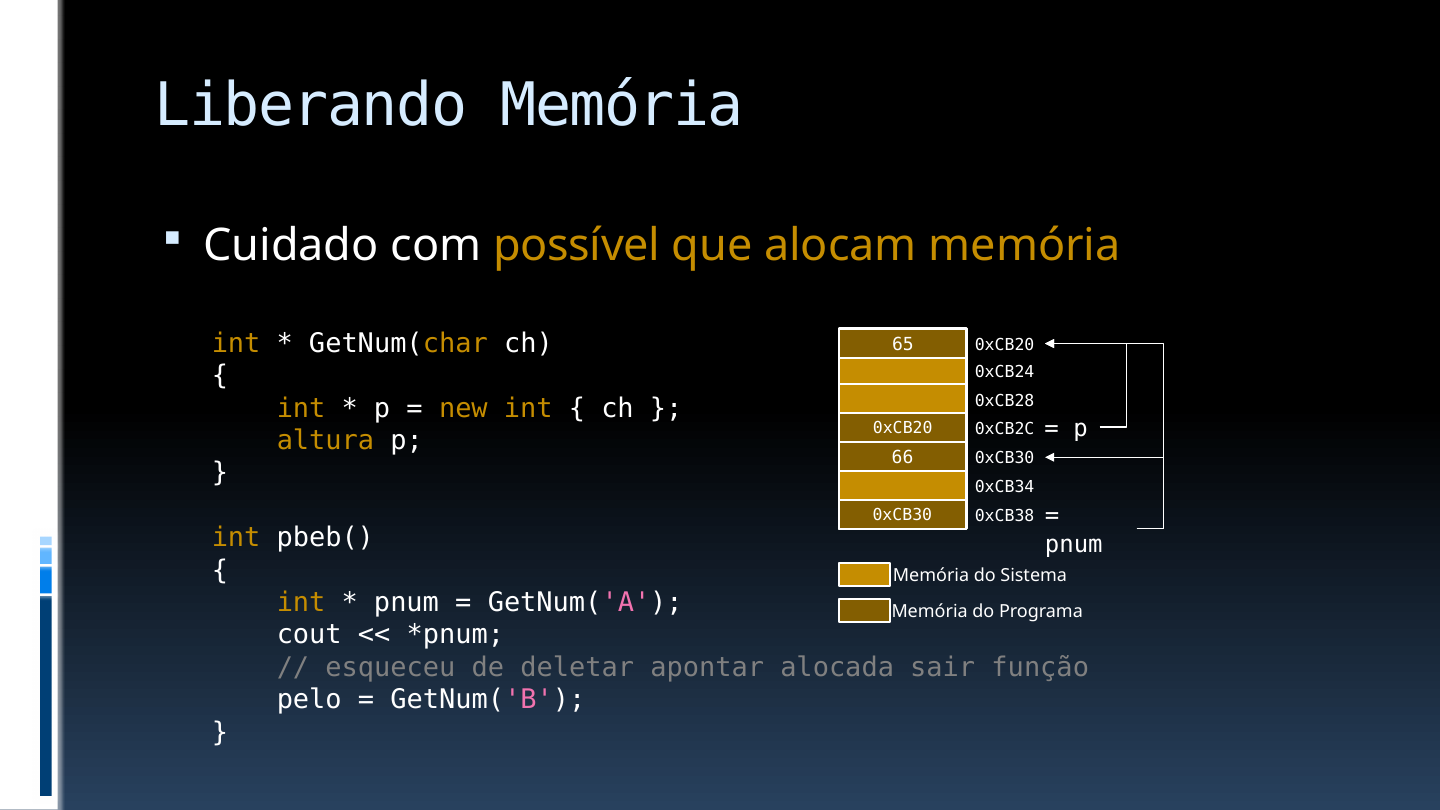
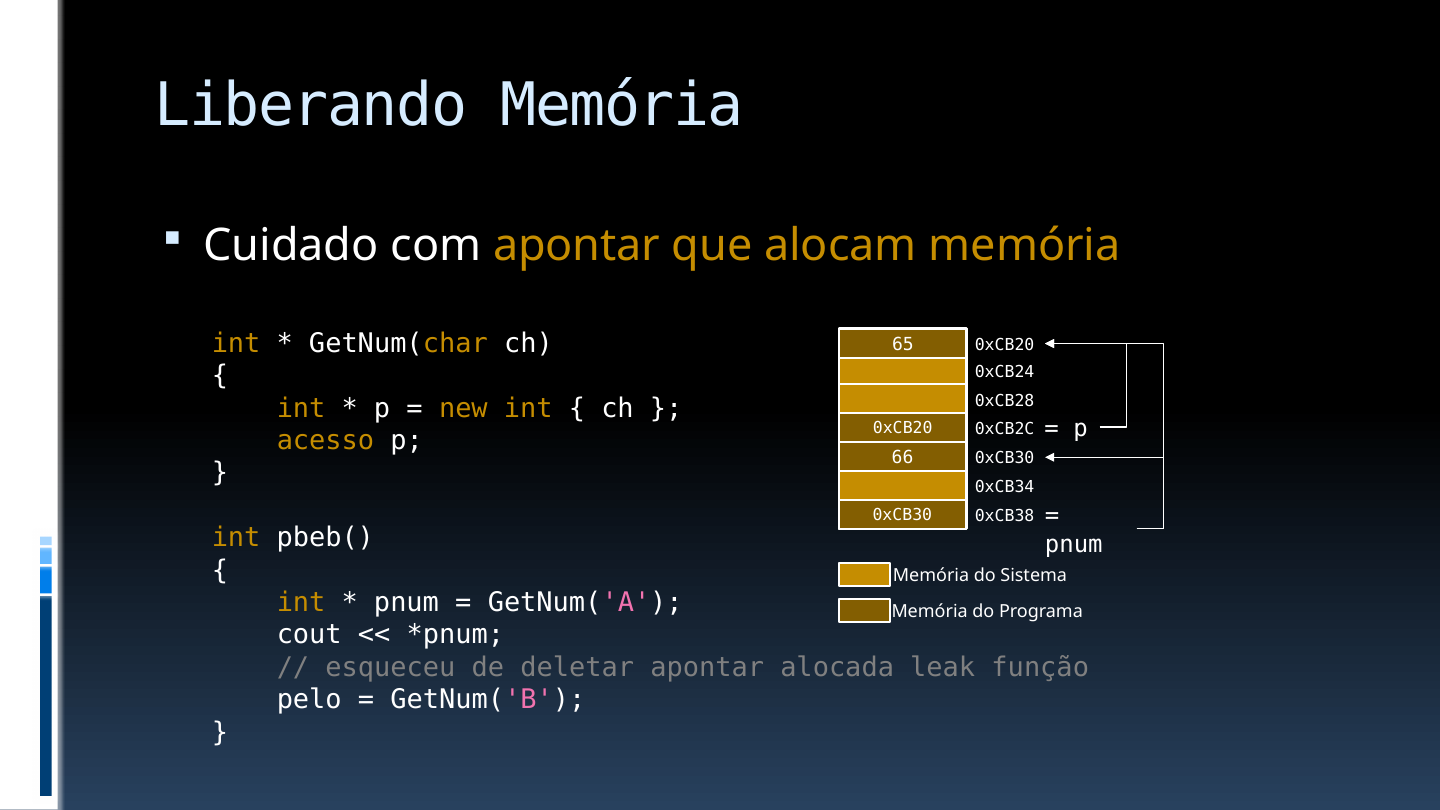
com possível: possível -> apontar (577, 246)
altura: altura -> acesso (325, 441)
sair: sair -> leak (943, 667)
